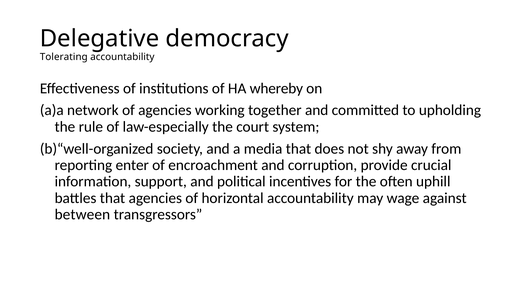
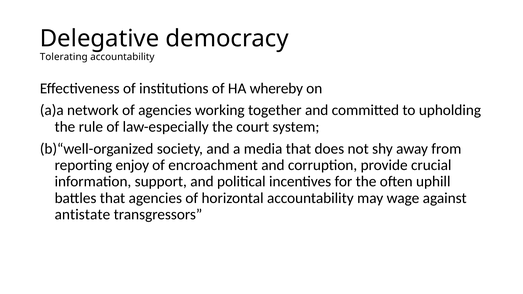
enter: enter -> enjoy (132, 165)
between: between -> antistate (82, 215)
